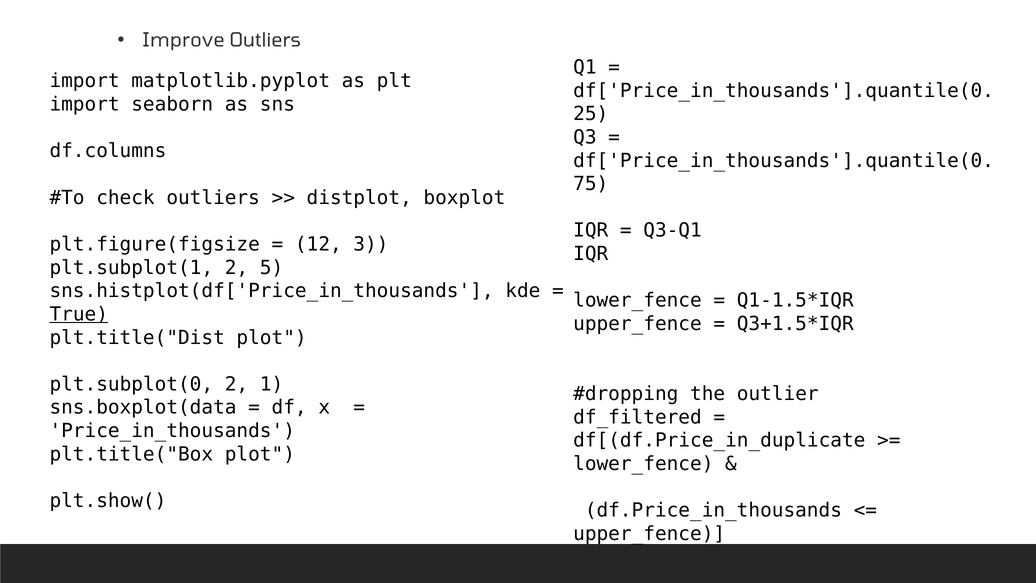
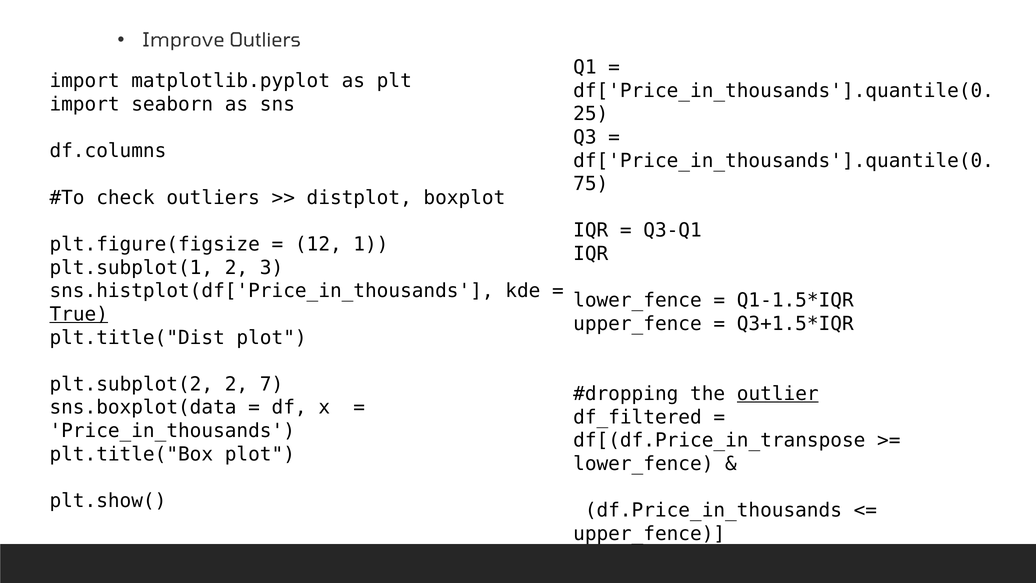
3: 3 -> 1 (371, 244)
5: 5 -> 3 (272, 268)
plt.subplot(0: plt.subplot(0 -> plt.subplot(2 (131, 384)
1: 1 -> 7 (272, 384)
outlier underline: none -> present (778, 394)
df[(df.Price_in_duplicate: df[(df.Price_in_duplicate -> df[(df.Price_in_transpose (719, 440)
